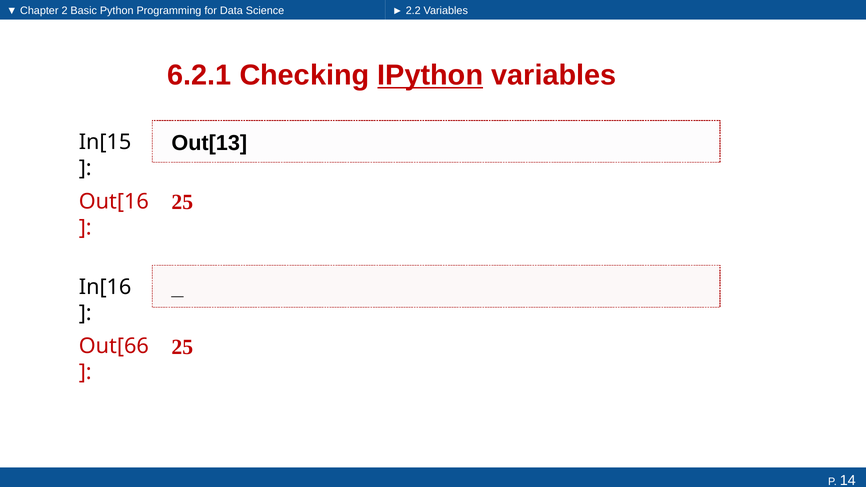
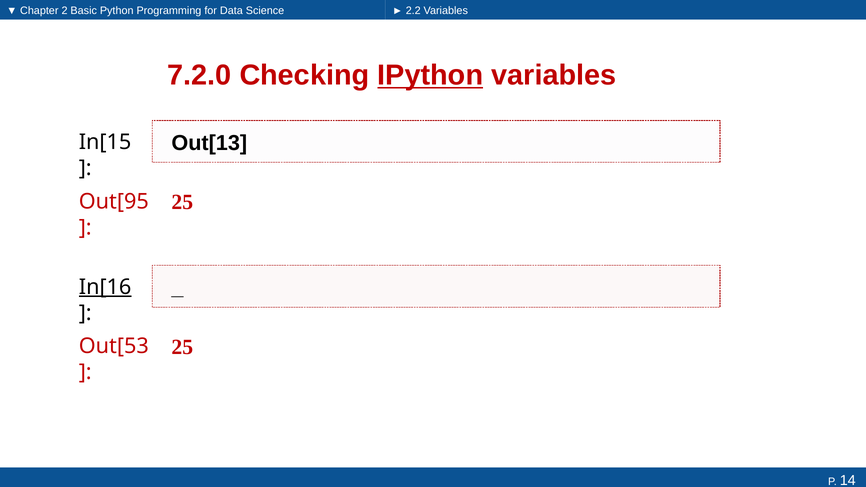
6.2.1: 6.2.1 -> 7.2.0 (199, 75)
Out[16: Out[16 -> Out[95 (114, 202)
In[16 underline: none -> present (105, 287)
Out[66: Out[66 -> Out[53 (114, 346)
